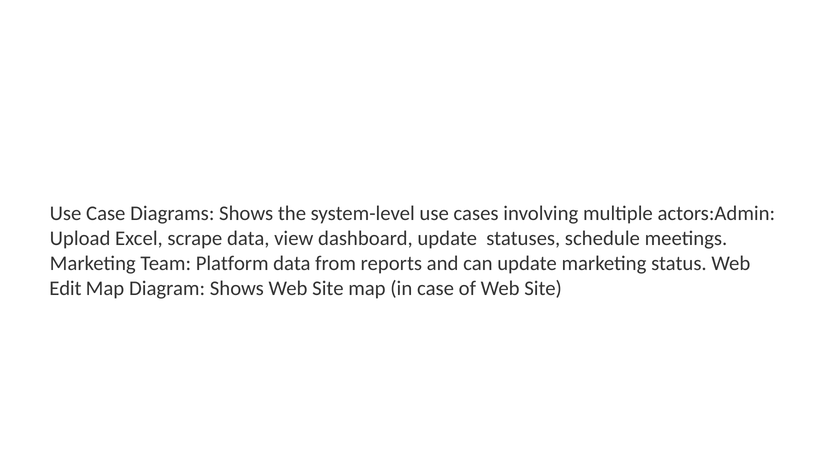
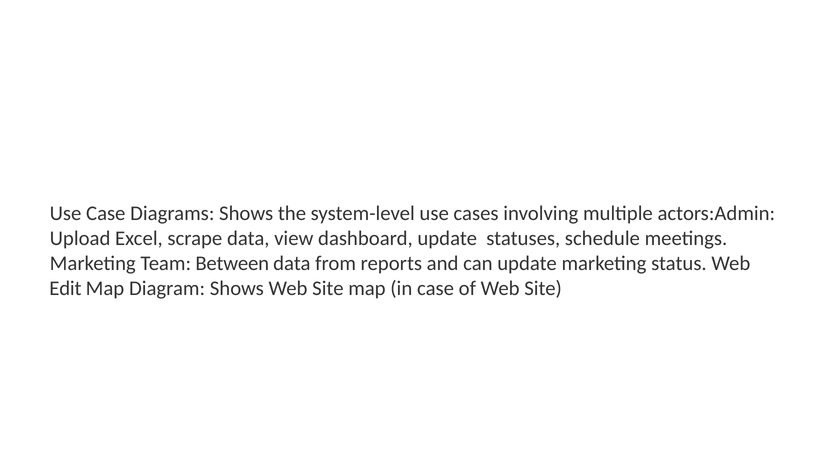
Platform: Platform -> Between (232, 263)
